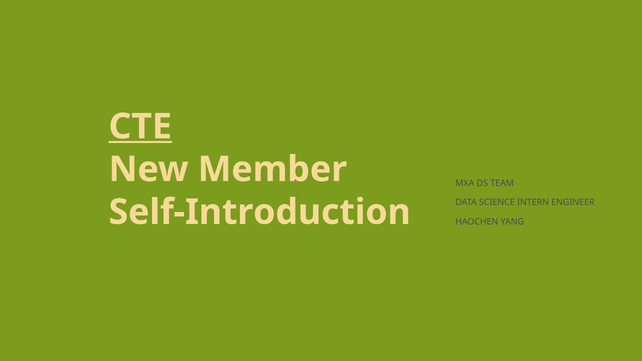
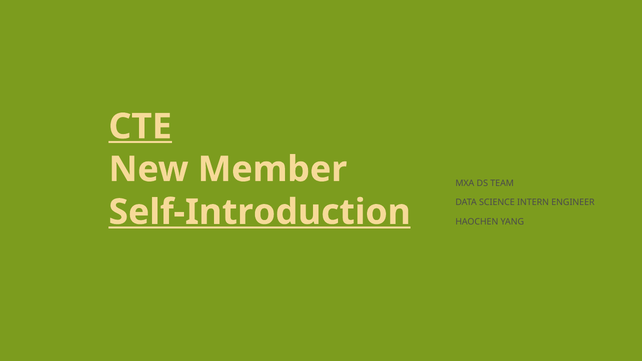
Self-Introduction underline: none -> present (260, 212)
